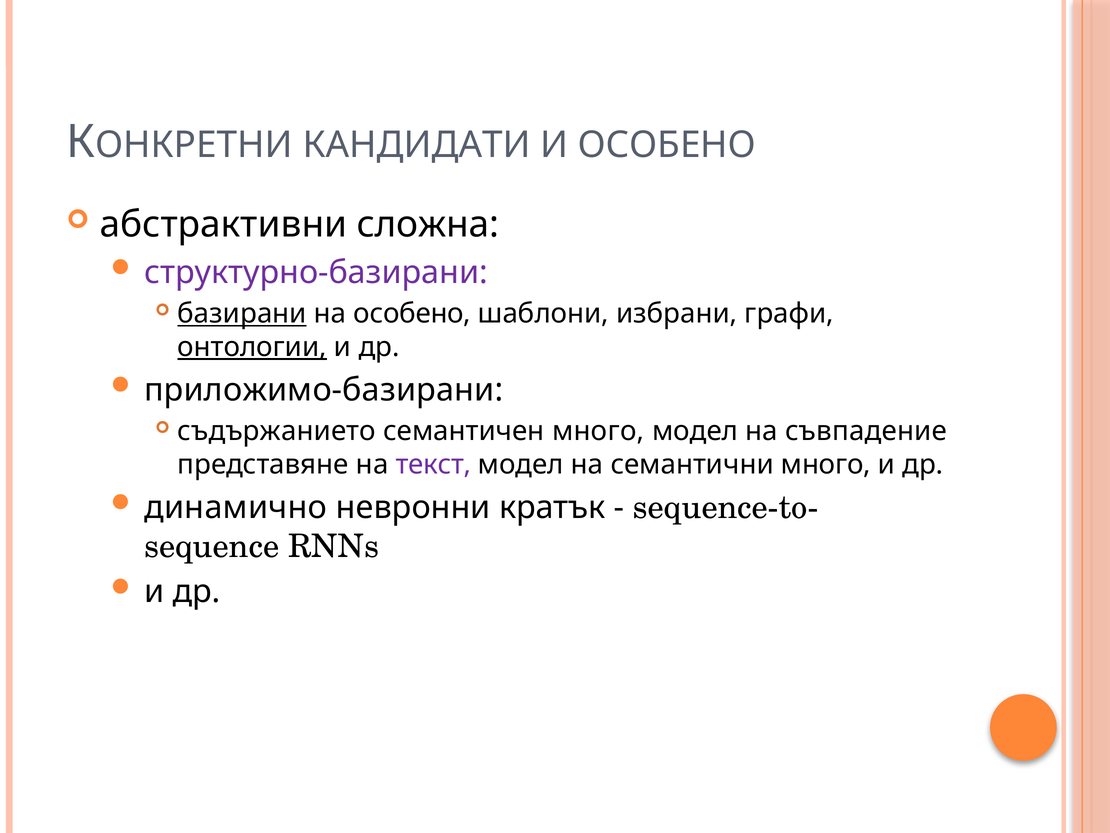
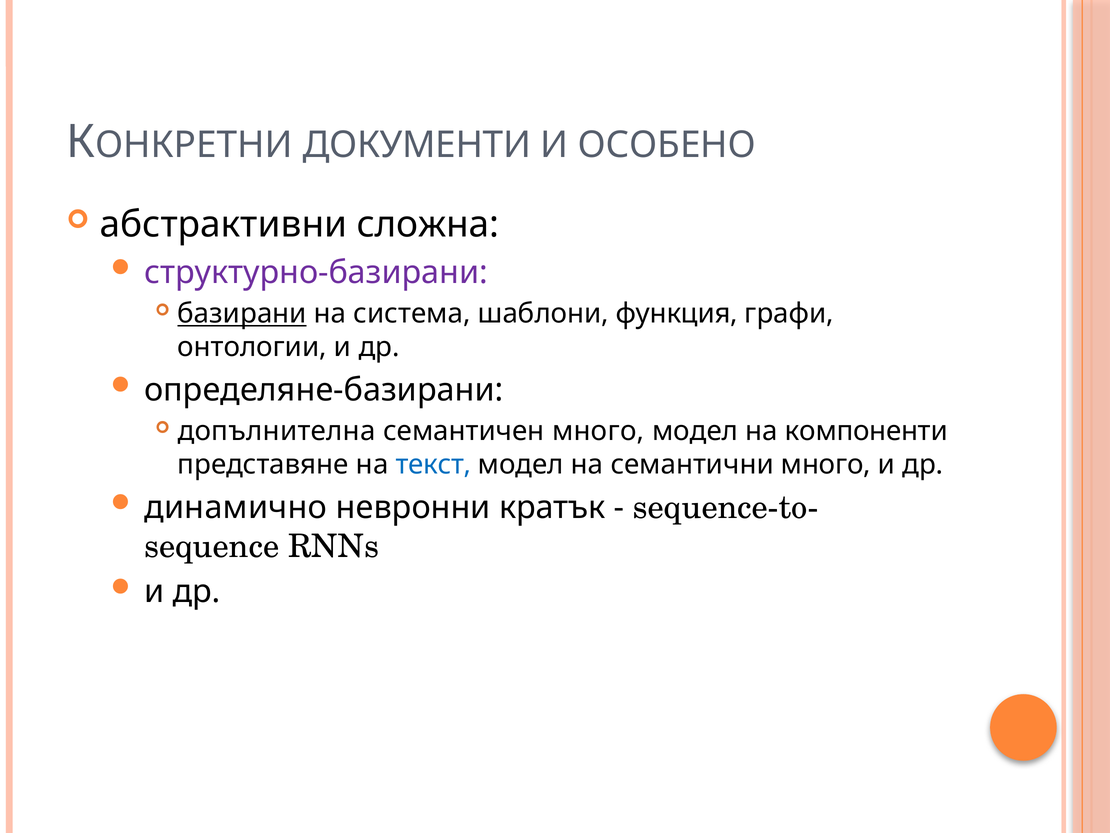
КАНДИДАТИ: КАНДИДАТИ -> ДОКУМЕНТИ (417, 145)
на особено: особено -> система (412, 314)
избрани: избрани -> функция (677, 314)
онтологии underline: present -> none (252, 347)
приложимо-базирани: приложимо-базирани -> определяне-базирани (324, 390)
съдържанието: съдържанието -> допълнителна (277, 431)
съвпадение: съвпадение -> компоненти (866, 431)
текст colour: purple -> blue (433, 464)
